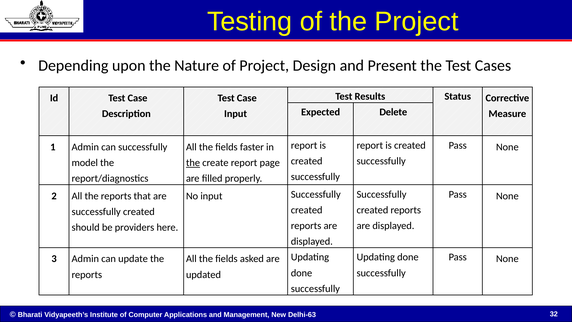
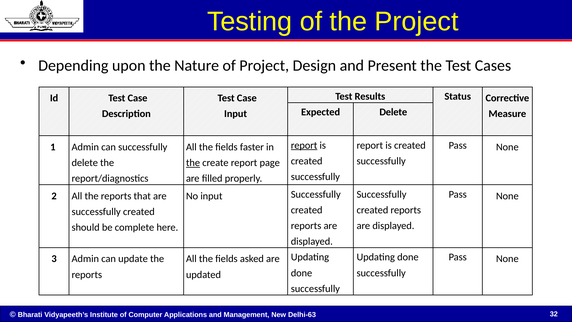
report underline: none -> present (304, 145)
model: model -> delete (85, 163)
providers: providers -> complete (135, 227)
